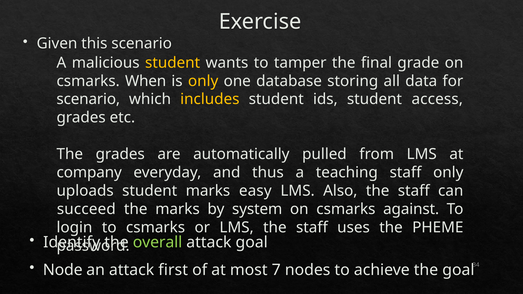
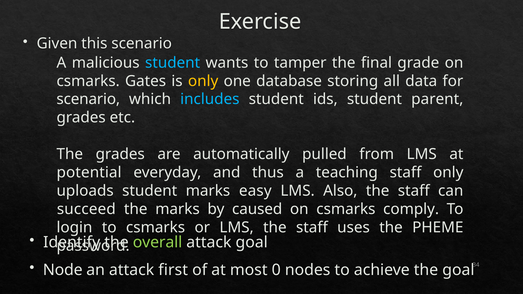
student colour: yellow -> light blue (173, 63)
When: When -> Gates (146, 81)
includes colour: yellow -> light blue (210, 99)
access: access -> parent (437, 99)
company: company -> potential (89, 173)
system: system -> caused (257, 209)
against: against -> comply (411, 209)
7: 7 -> 0 (276, 270)
